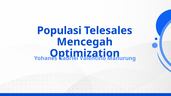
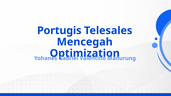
Populasi: Populasi -> Portugis (59, 31)
